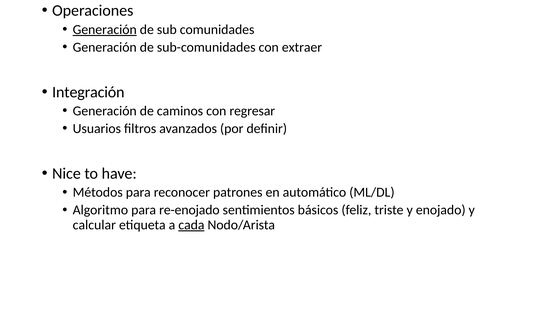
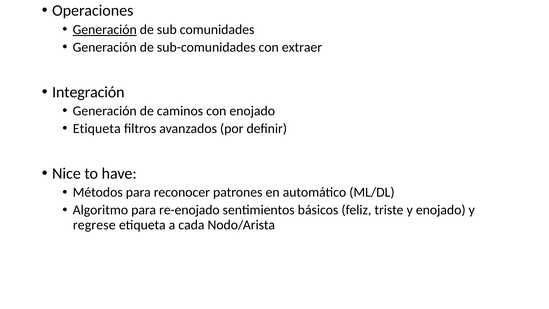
con regresar: regresar -> enojado (252, 111)
Usuarios: Usuarios -> Etiqueta (97, 129)
calcular: calcular -> regrese (94, 225)
cada underline: present -> none (191, 225)
